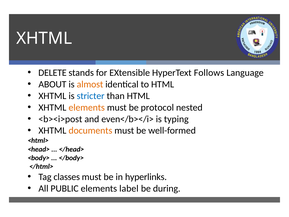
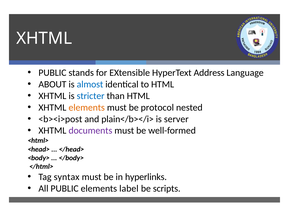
DELETE: DELETE -> PUBLIC (52, 73)
Follows: Follows -> Address (209, 73)
almost colour: orange -> blue (90, 84)
even</b></i>: even</b></i> -> plain</b></i> (128, 119)
typing: typing -> server (176, 119)
documents colour: orange -> purple (90, 130)
classes: classes -> syntax (67, 177)
during: during -> scripts (167, 188)
